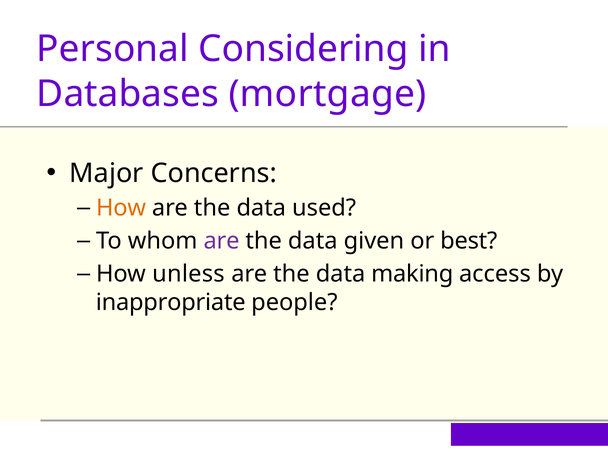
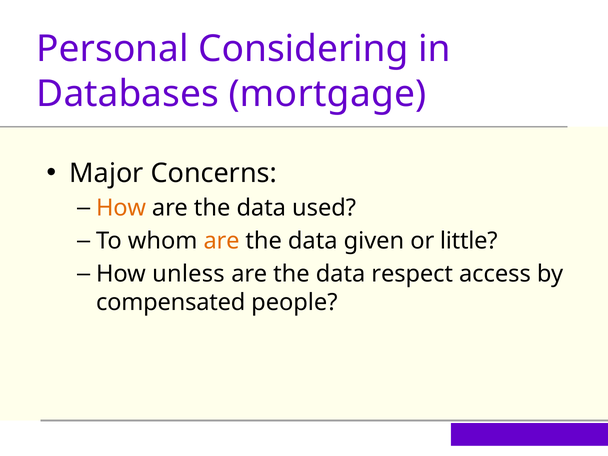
are colour: purple -> orange (222, 241)
best: best -> little (469, 241)
making: making -> respect (412, 274)
inappropriate: inappropriate -> compensated (171, 302)
